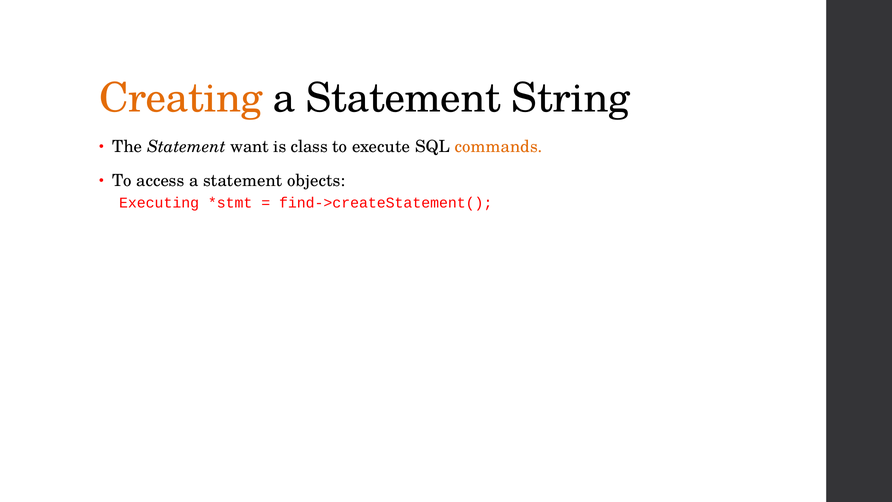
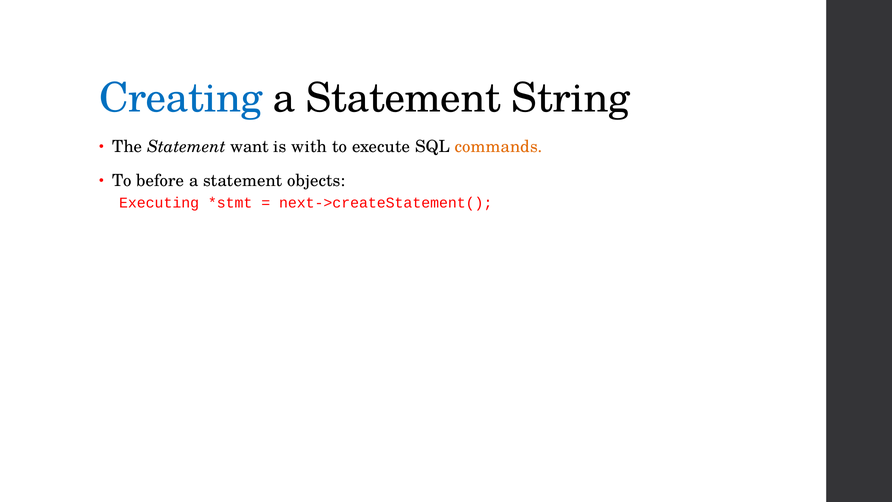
Creating colour: orange -> blue (181, 98)
class: class -> with (309, 147)
access: access -> before (160, 181)
find->createStatement(: find->createStatement( -> next->createStatement( (386, 203)
